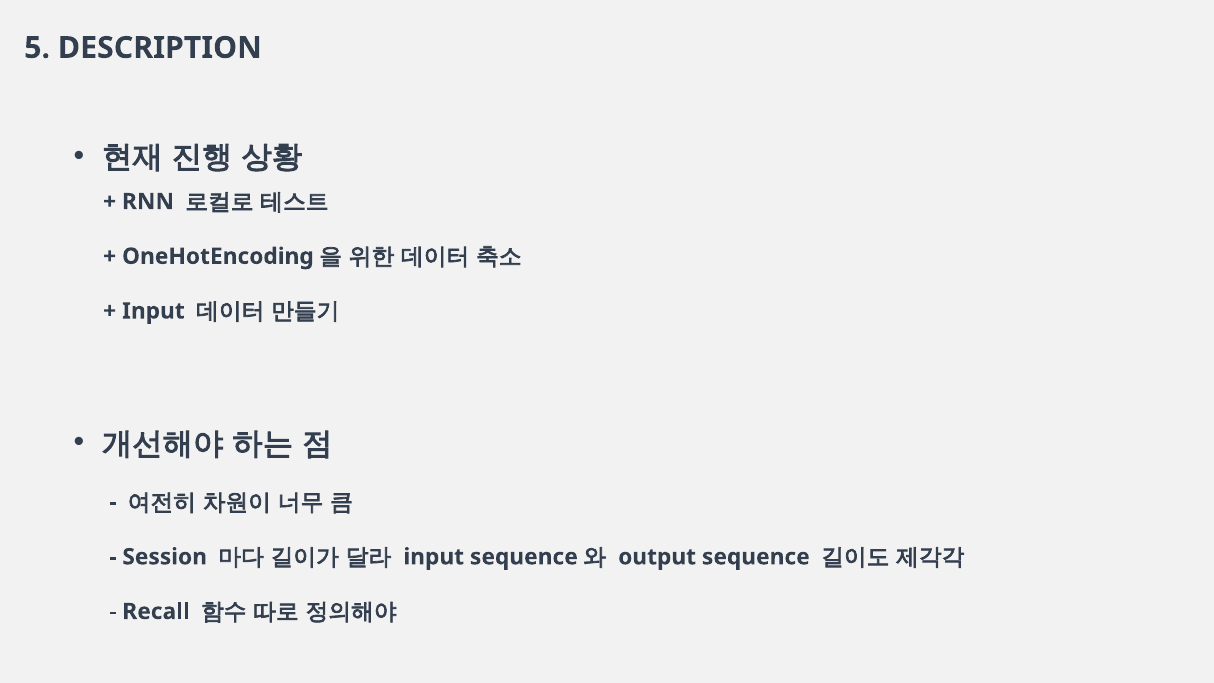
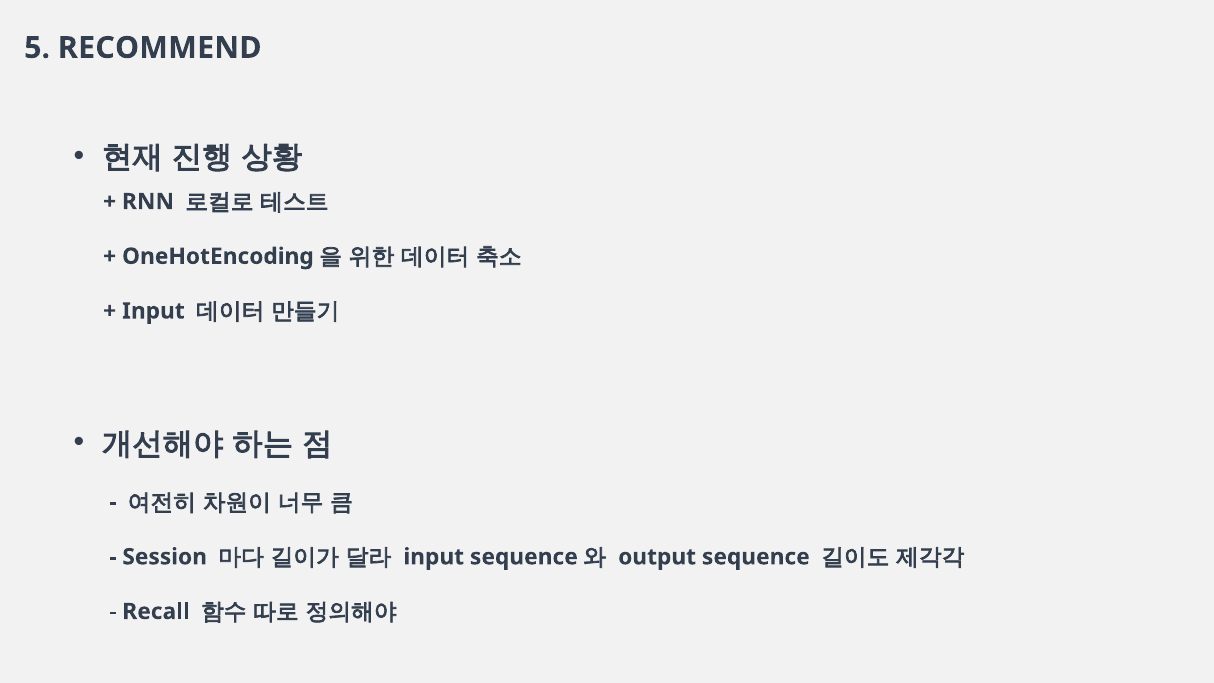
DESCRIPTION: DESCRIPTION -> RECOMMEND (160, 48)
